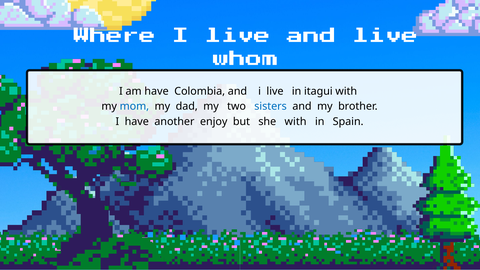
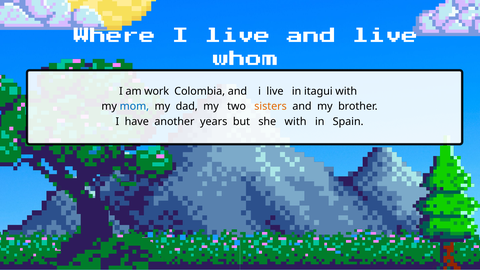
am have: have -> work (157, 91)
sisters colour: blue -> orange (271, 106)
enjoy: enjoy -> years (214, 121)
